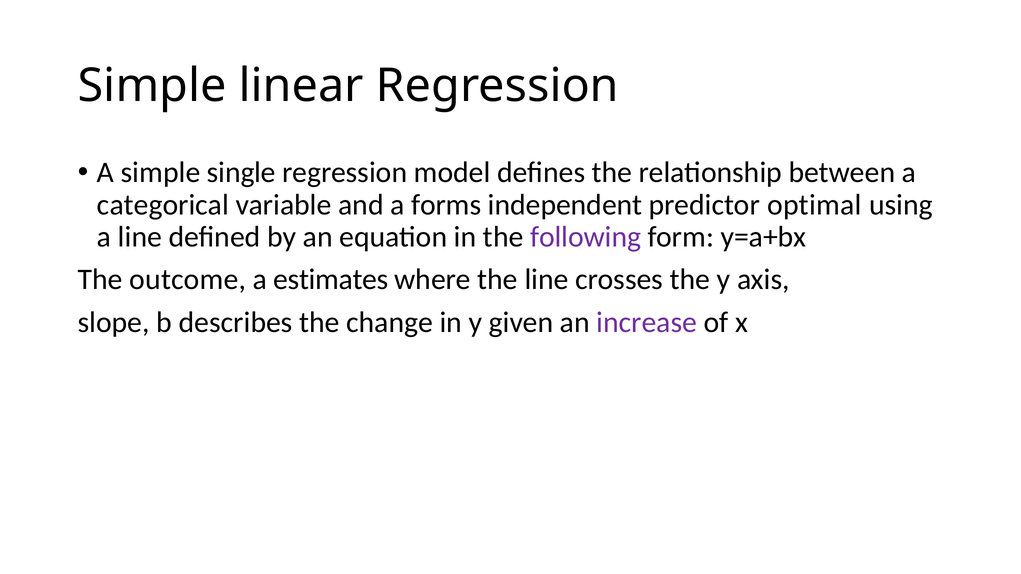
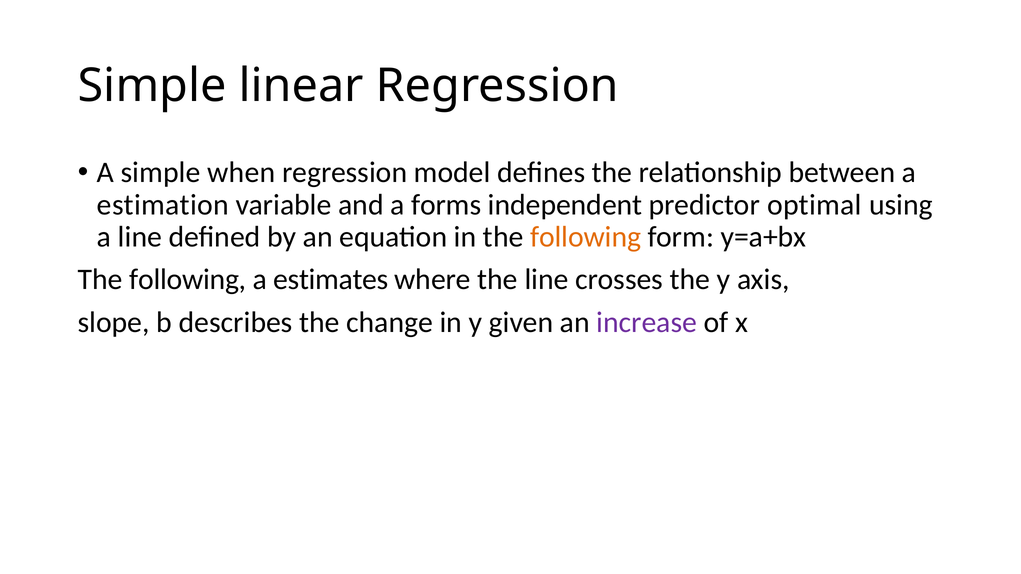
single: single -> when (241, 173)
categorical: categorical -> estimation (163, 205)
following colour: purple -> orange (586, 237)
outcome: outcome -> following (188, 280)
